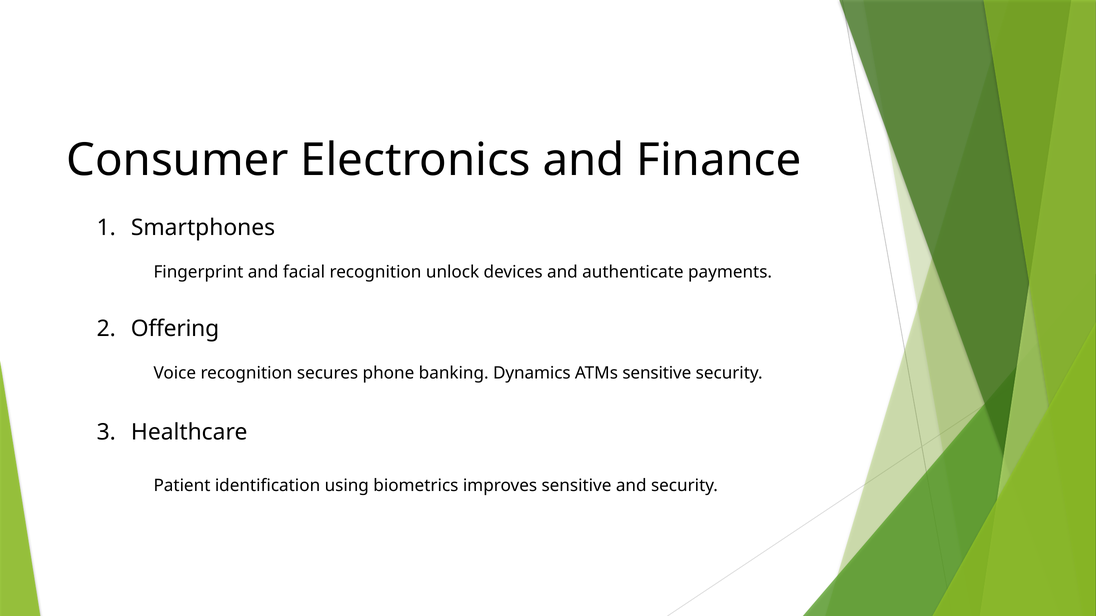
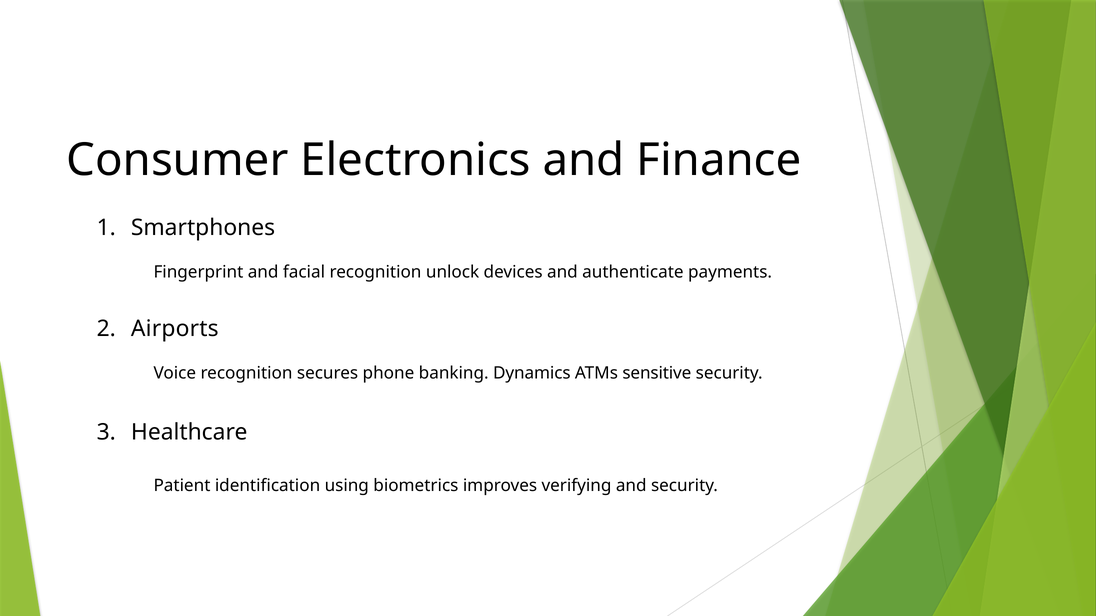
Offering: Offering -> Airports (175, 329)
improves sensitive: sensitive -> verifying (576, 486)
